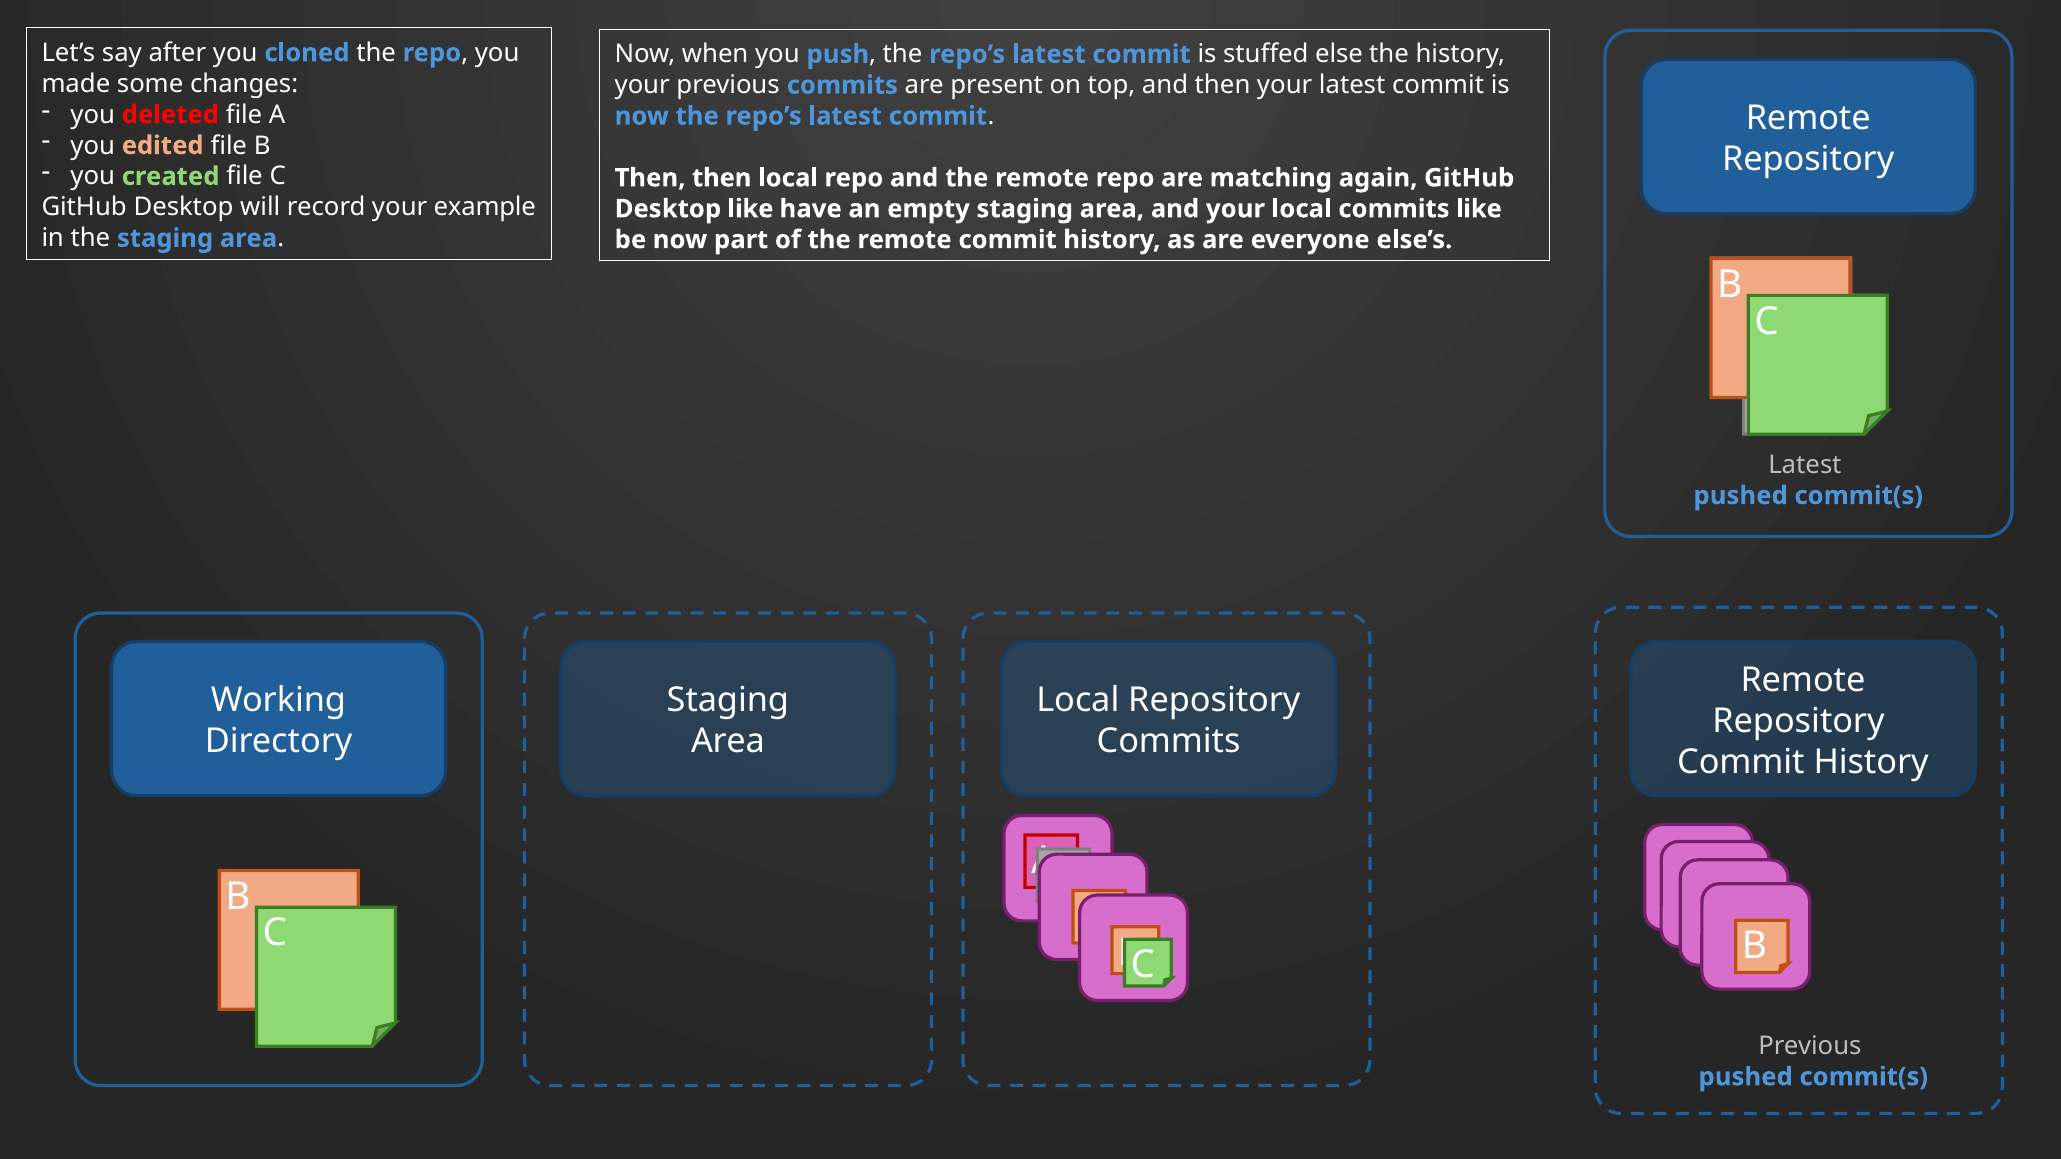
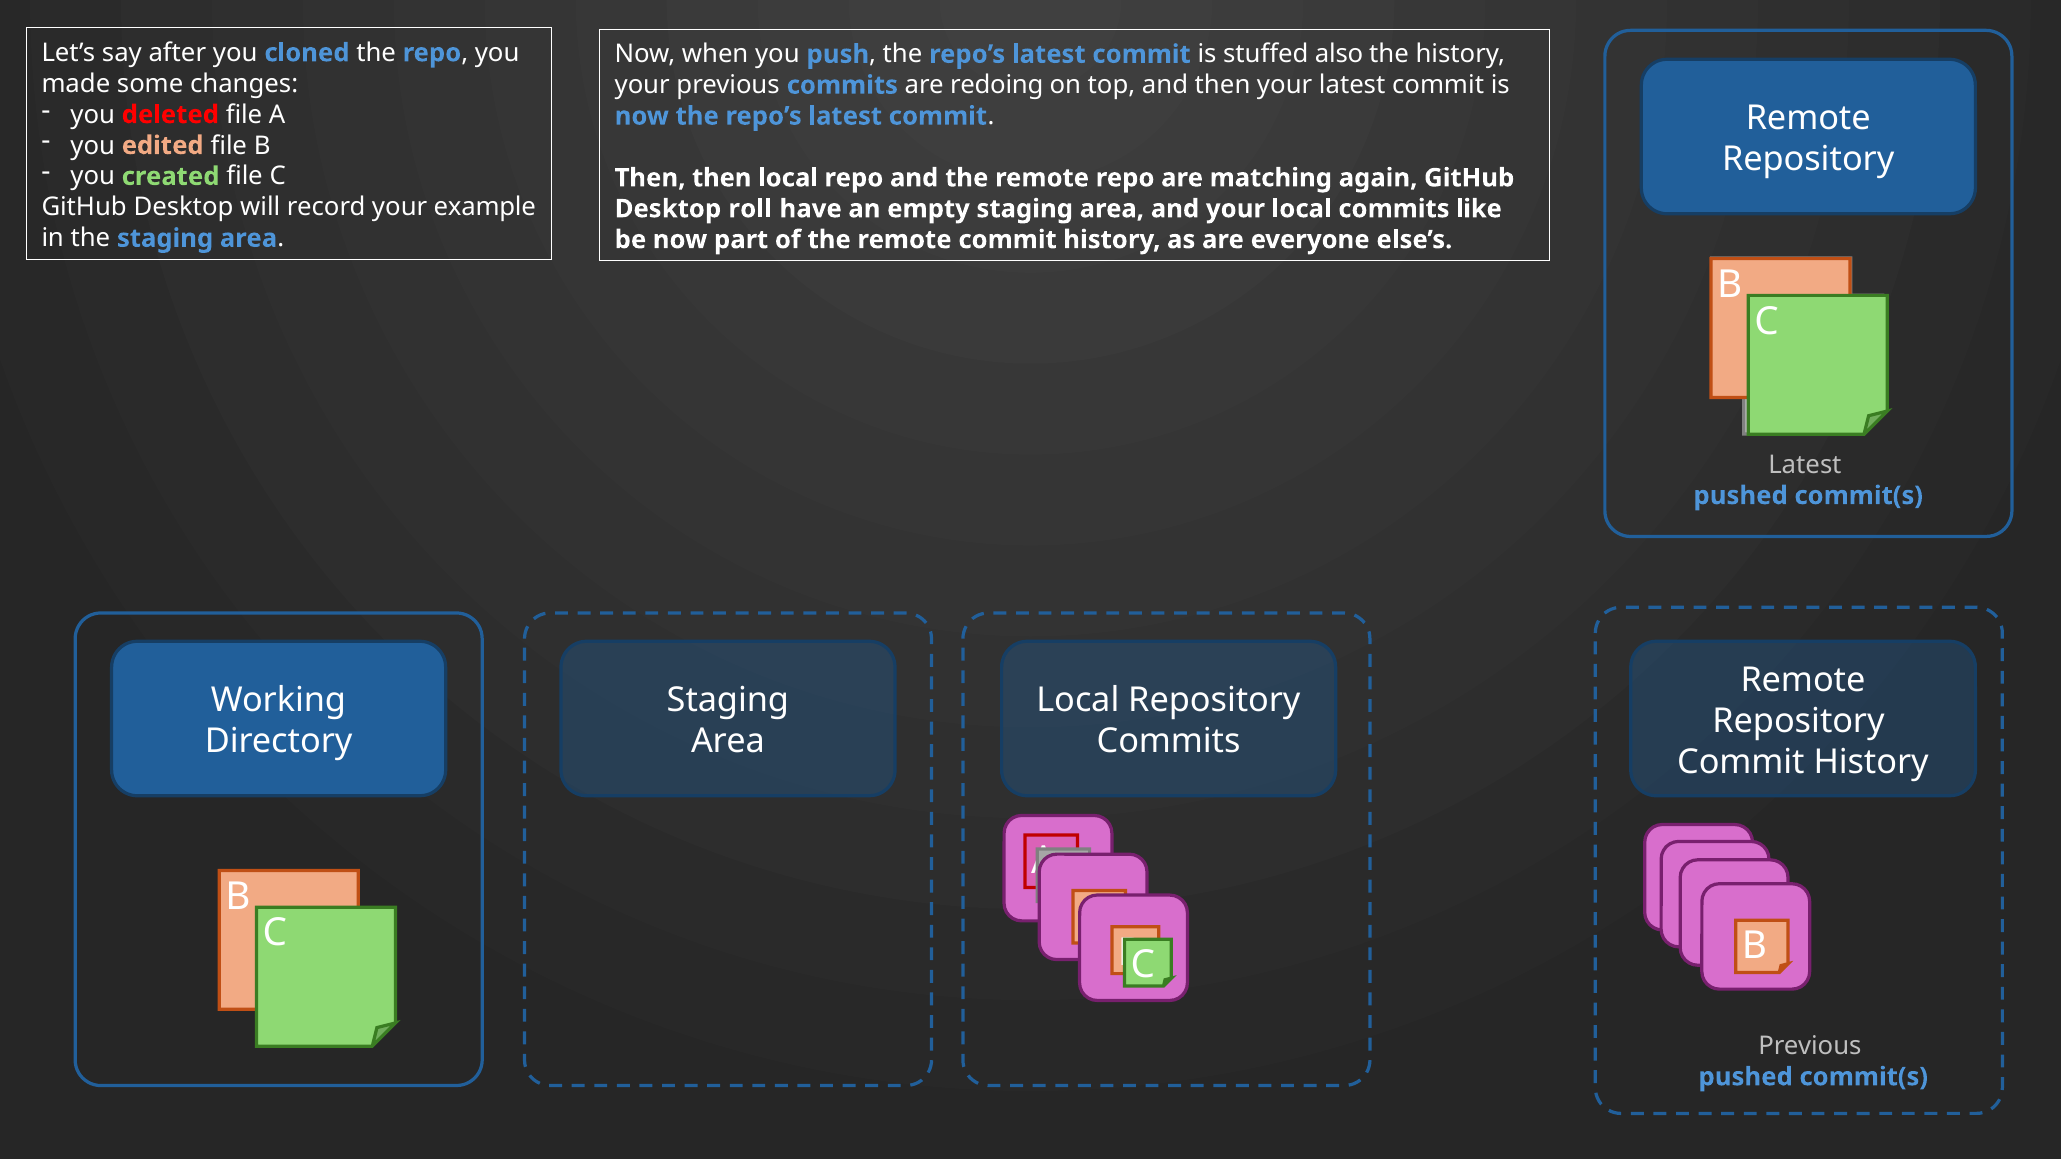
else: else -> also (1339, 54)
present: present -> redoing (997, 85)
Desktop like: like -> roll (750, 209)
